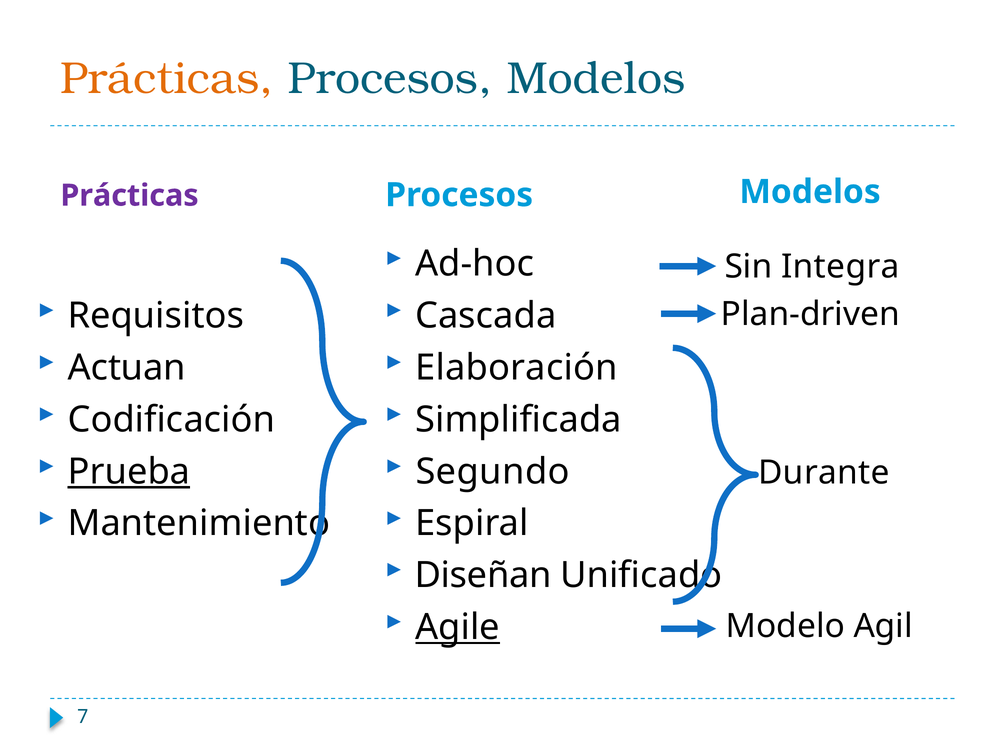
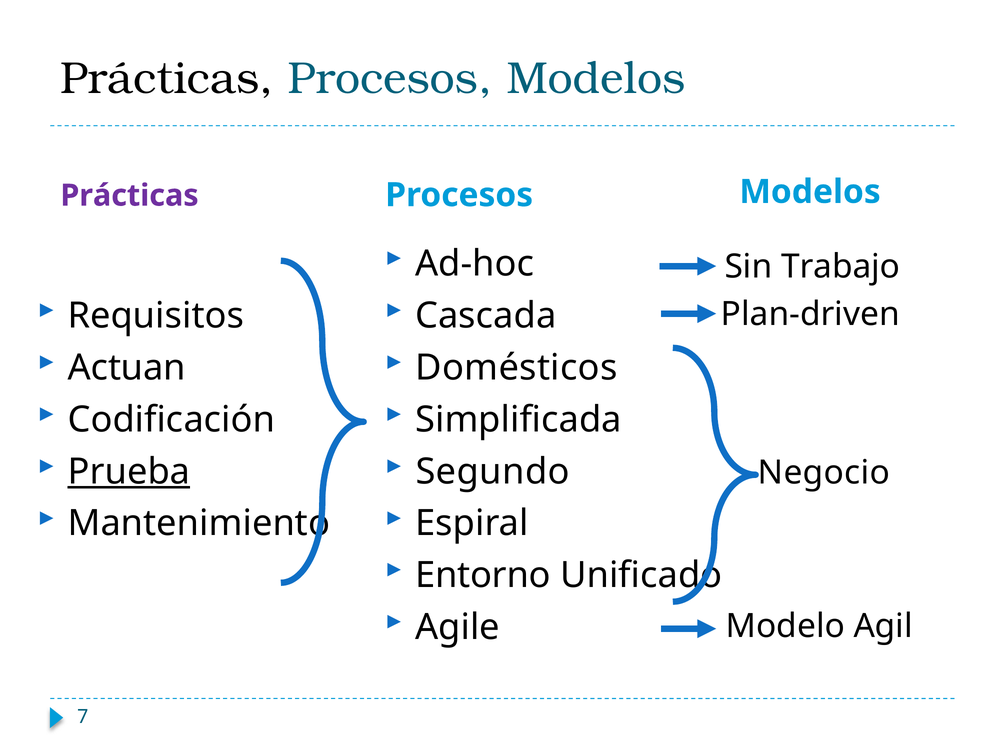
Prácticas colour: orange -> black (167, 78)
Integra: Integra -> Trabajo (841, 266)
Elaboración: Elaboración -> Domésticos (516, 368)
Durante: Durante -> Negocio (824, 472)
Diseñan: Diseñan -> Entorno (483, 575)
Agile underline: present -> none (458, 627)
